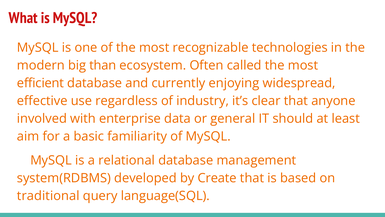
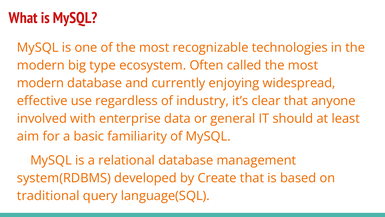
than: than -> type (103, 65)
efficient: efficient -> modern (40, 83)
